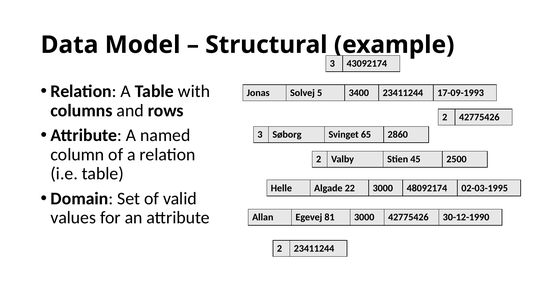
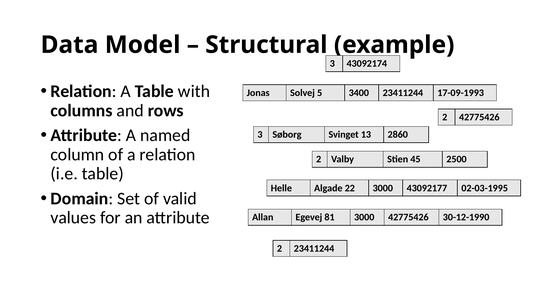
65: 65 -> 13 (366, 135)
48092174: 48092174 -> 43092177 (427, 188)
